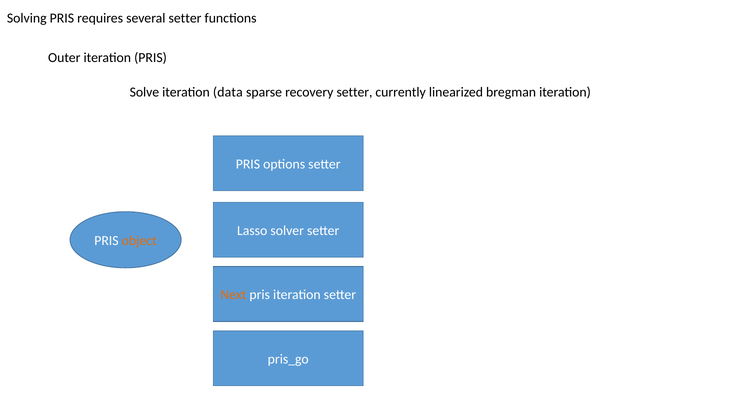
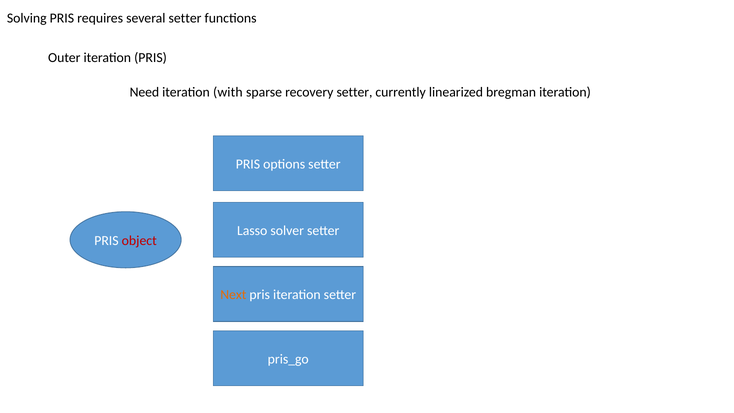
Solve: Solve -> Need (144, 92)
data: data -> with (228, 92)
object colour: orange -> red (139, 241)
